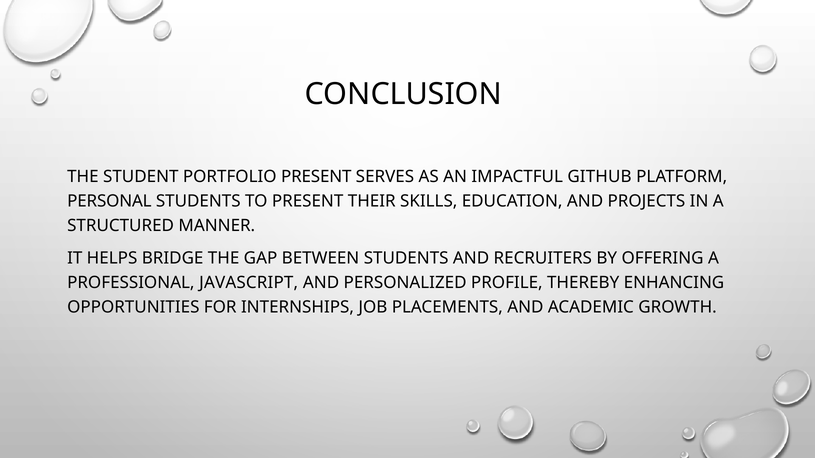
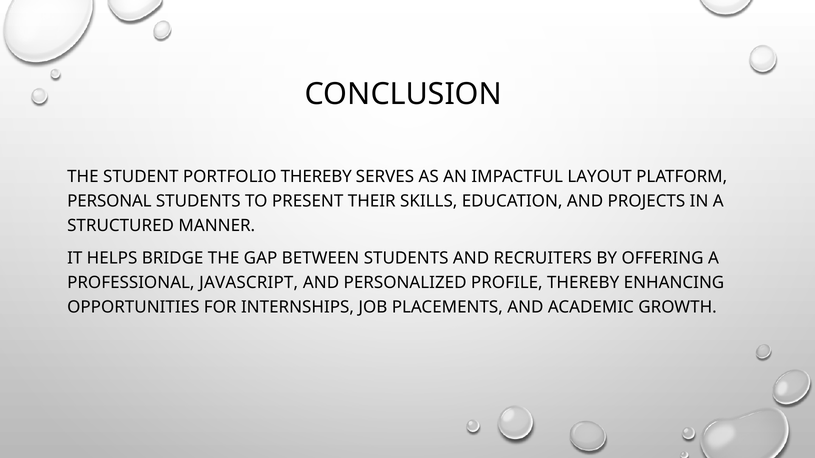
PORTFOLIO PRESENT: PRESENT -> THEREBY (316, 177)
GITHUB: GITHUB -> LAYOUT (600, 177)
